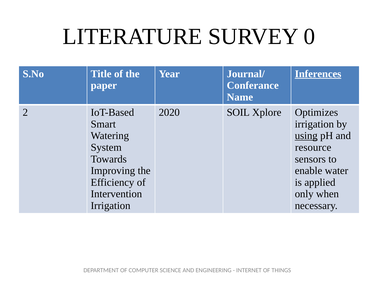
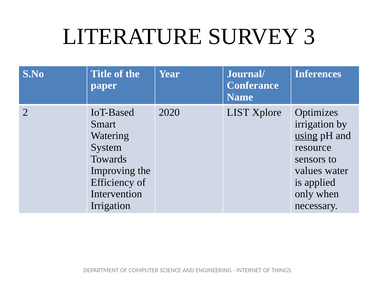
0: 0 -> 3 (309, 37)
Inferences underline: present -> none (318, 74)
SOIL: SOIL -> LIST (238, 113)
enable: enable -> values (308, 171)
